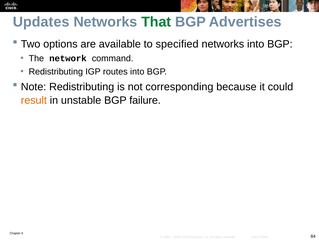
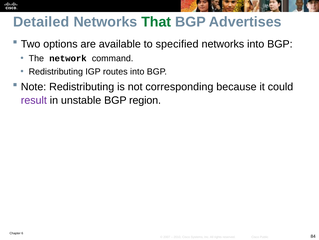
Updates: Updates -> Detailed (41, 22)
result colour: orange -> purple (34, 100)
failure: failure -> region (145, 100)
